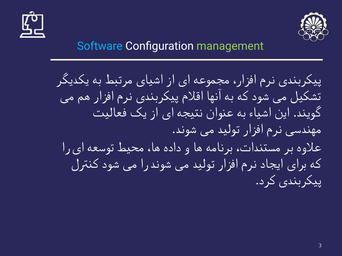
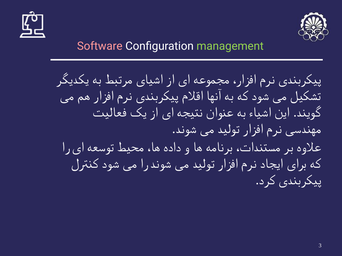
Software colour: light blue -> pink (100, 46)
